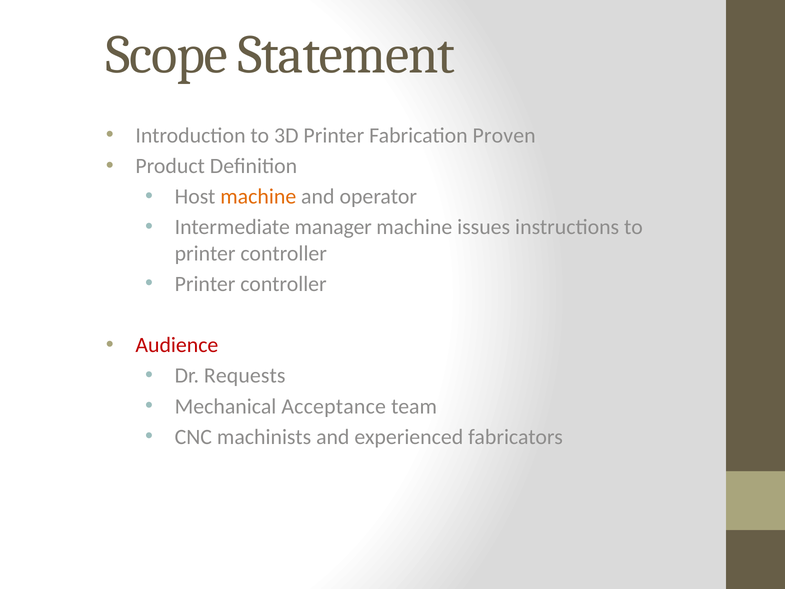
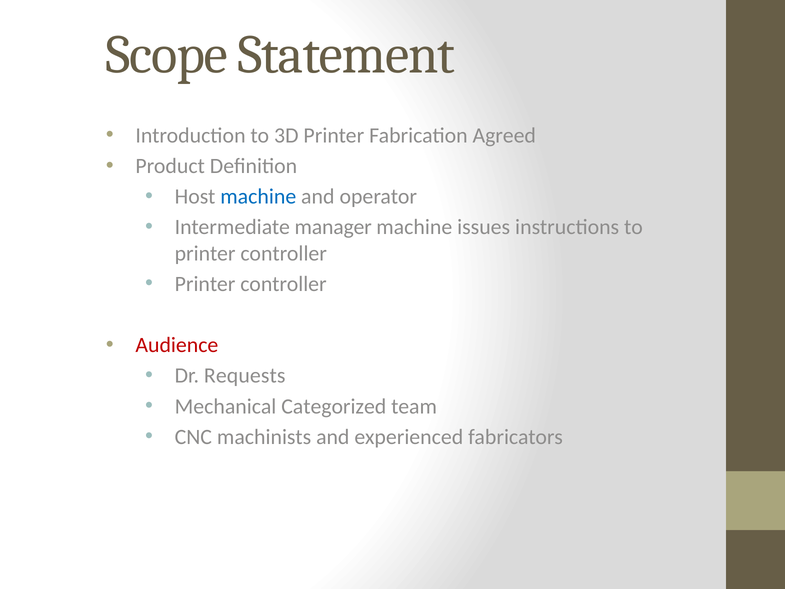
Proven: Proven -> Agreed (504, 135)
machine colour: orange -> blue (258, 197)
Acceptance: Acceptance -> Categorized (334, 406)
